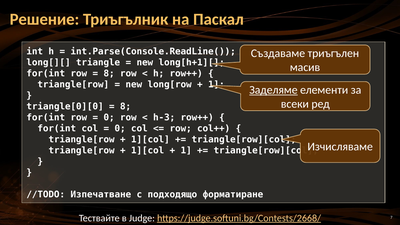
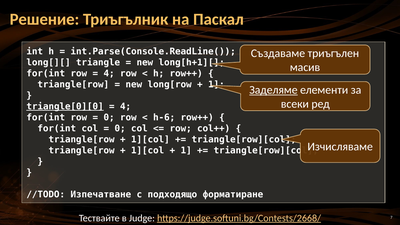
8: 8 -> 4 (109, 73)
triangle[0][0 underline: none -> present (65, 106)
8: 8 -> 4 (126, 106)
h-3: h-3 -> h-6 (164, 117)
